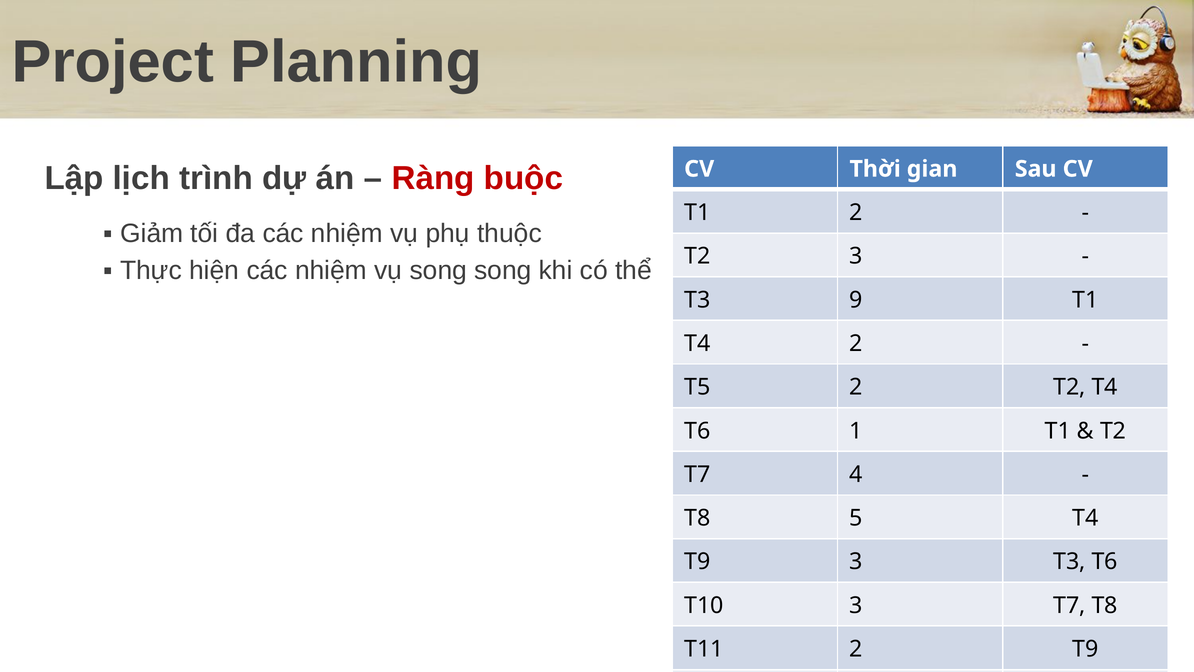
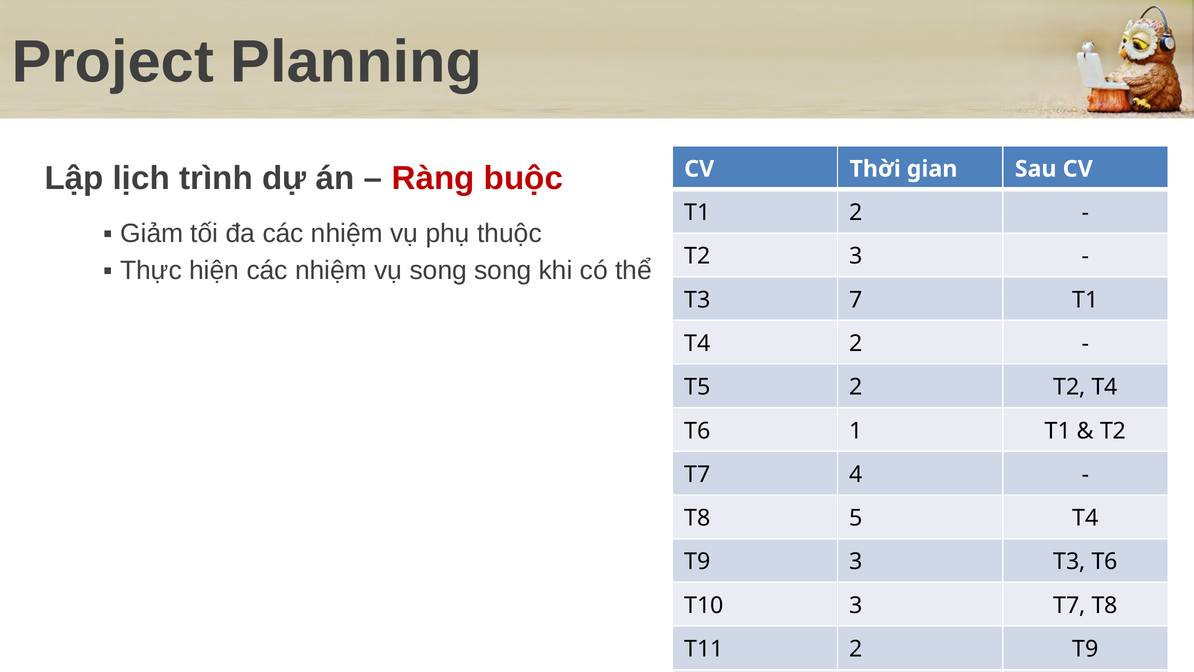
9: 9 -> 7 (856, 300)
